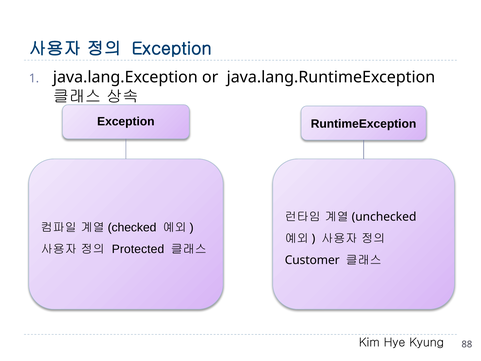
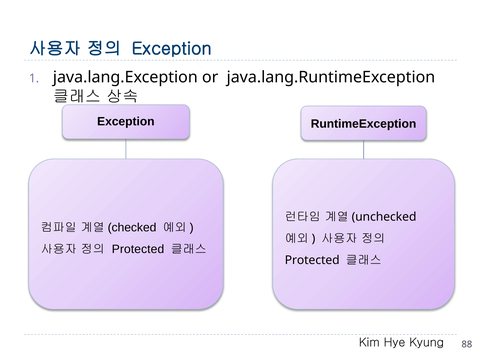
Customer: Customer -> Protected (312, 260)
